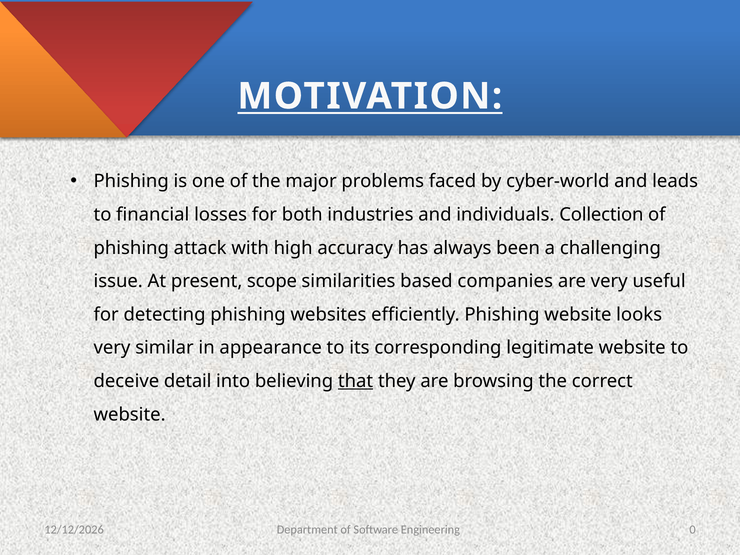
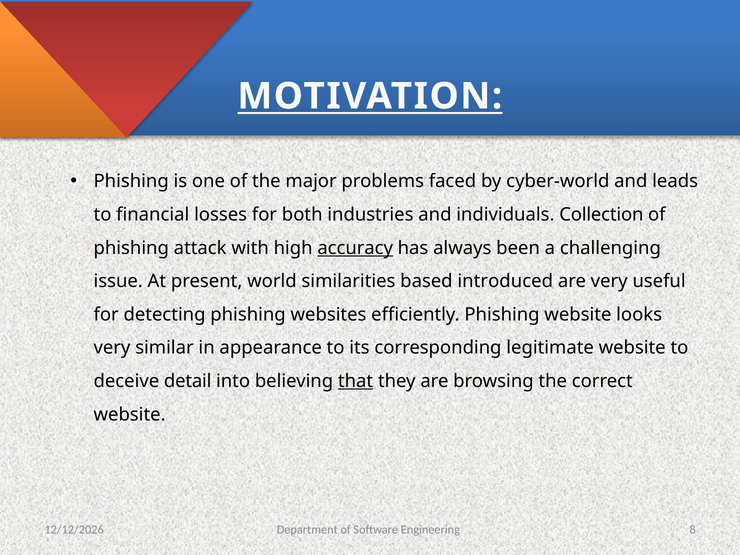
accuracy underline: none -> present (355, 248)
scope: scope -> world (272, 281)
companies: companies -> introduced (505, 281)
0: 0 -> 8 (693, 530)
